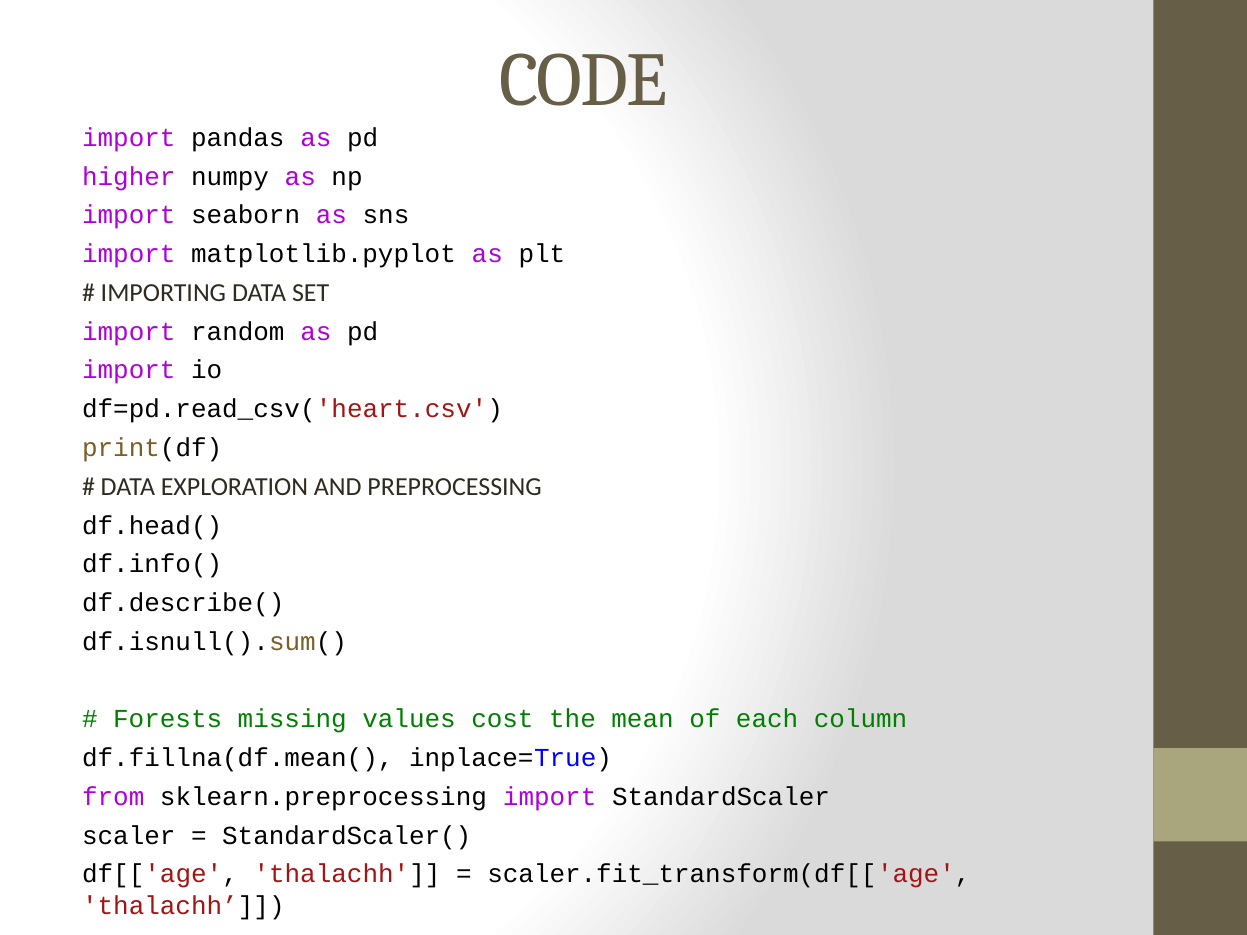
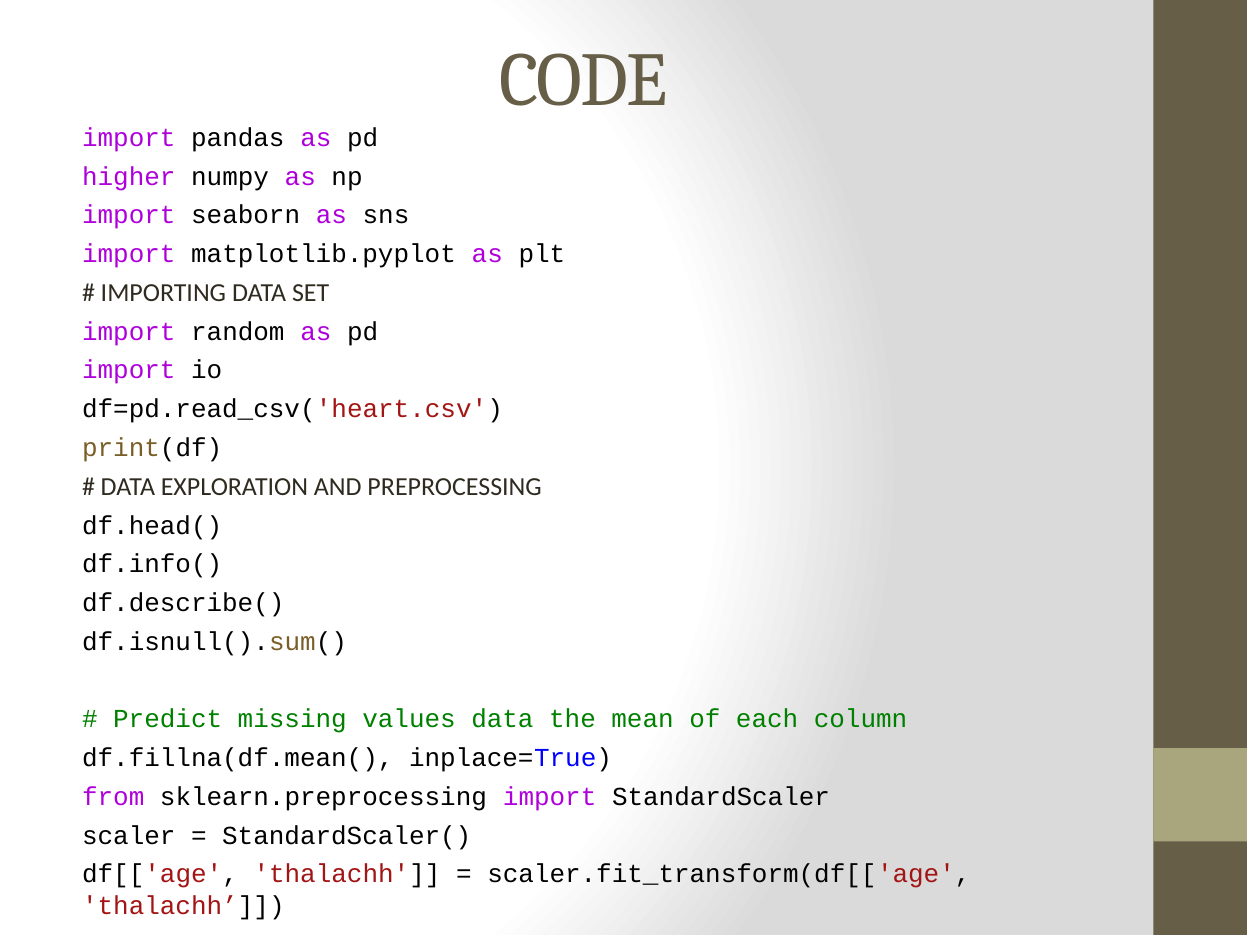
Forests: Forests -> Predict (168, 720)
values cost: cost -> data (502, 720)
